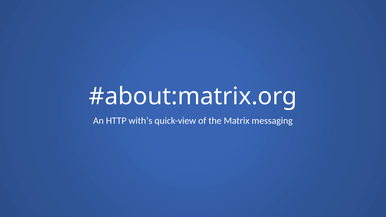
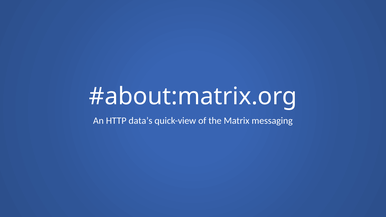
with’s: with’s -> data’s (141, 121)
